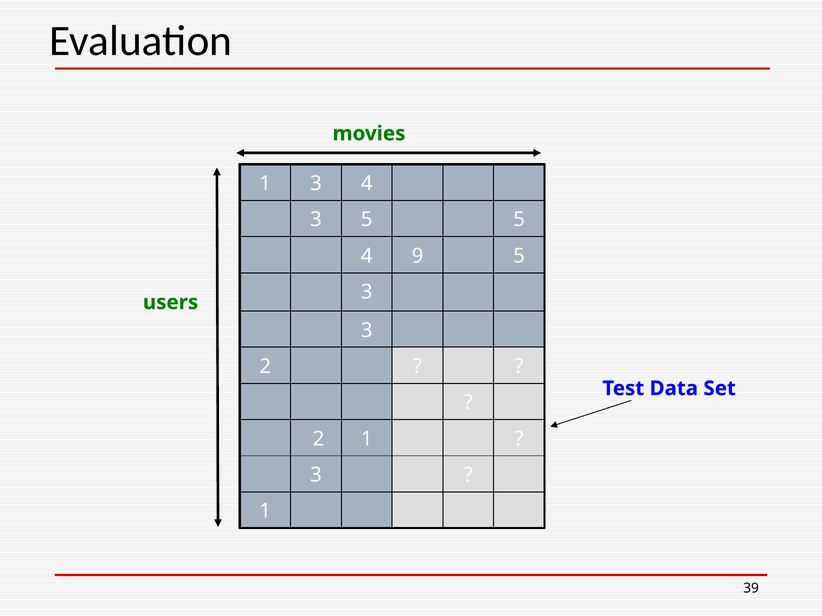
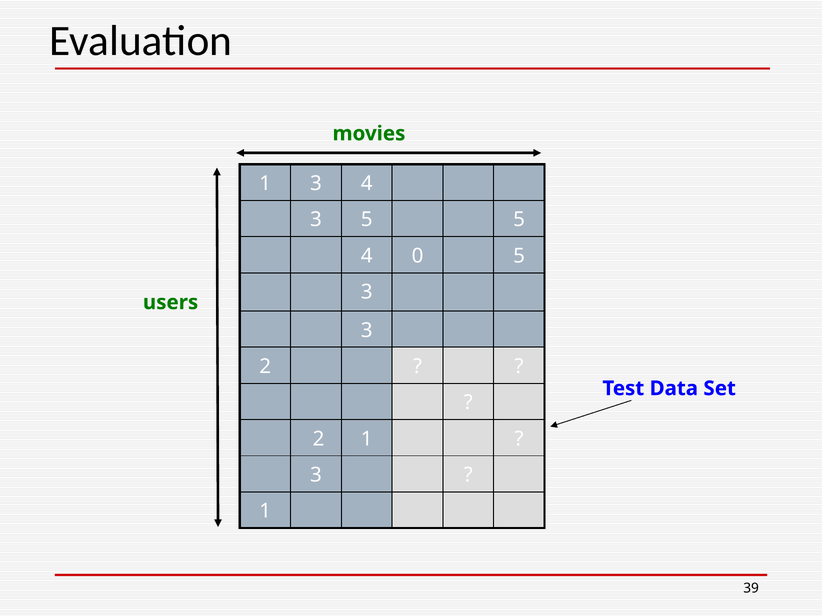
9: 9 -> 0 (418, 256)
